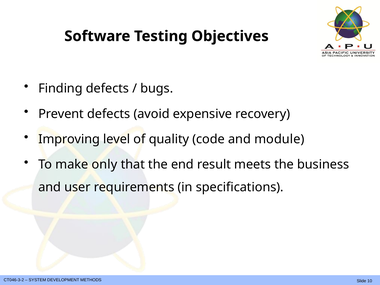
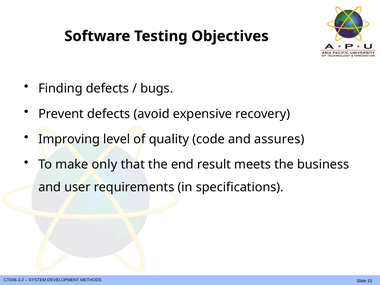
module: module -> assures (279, 139)
